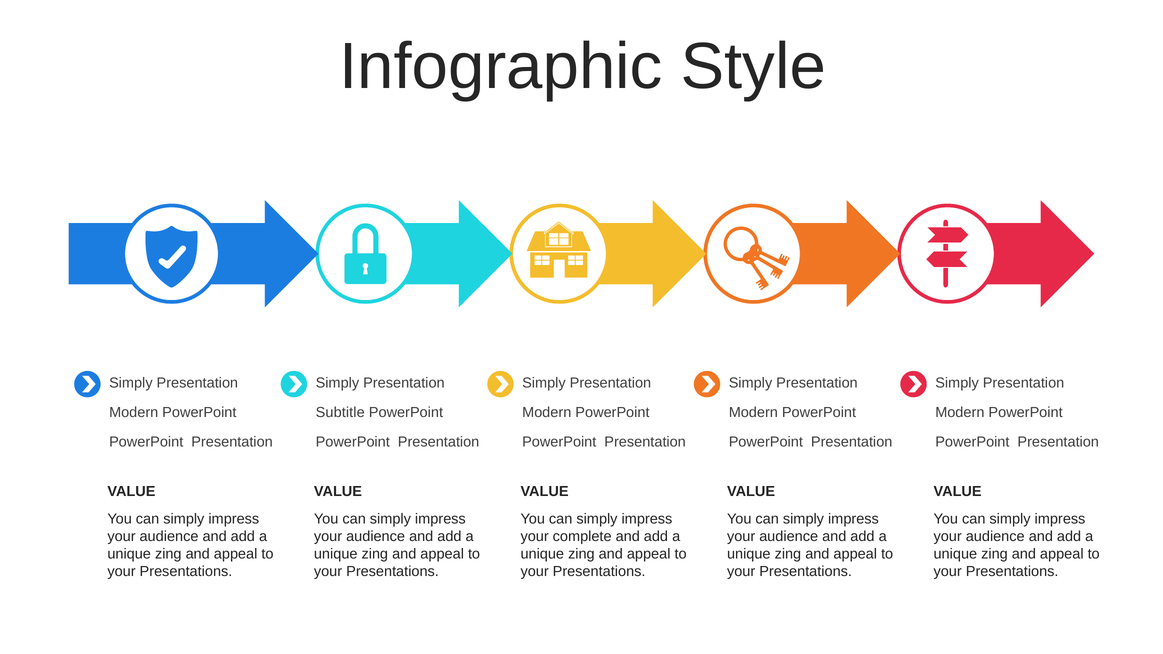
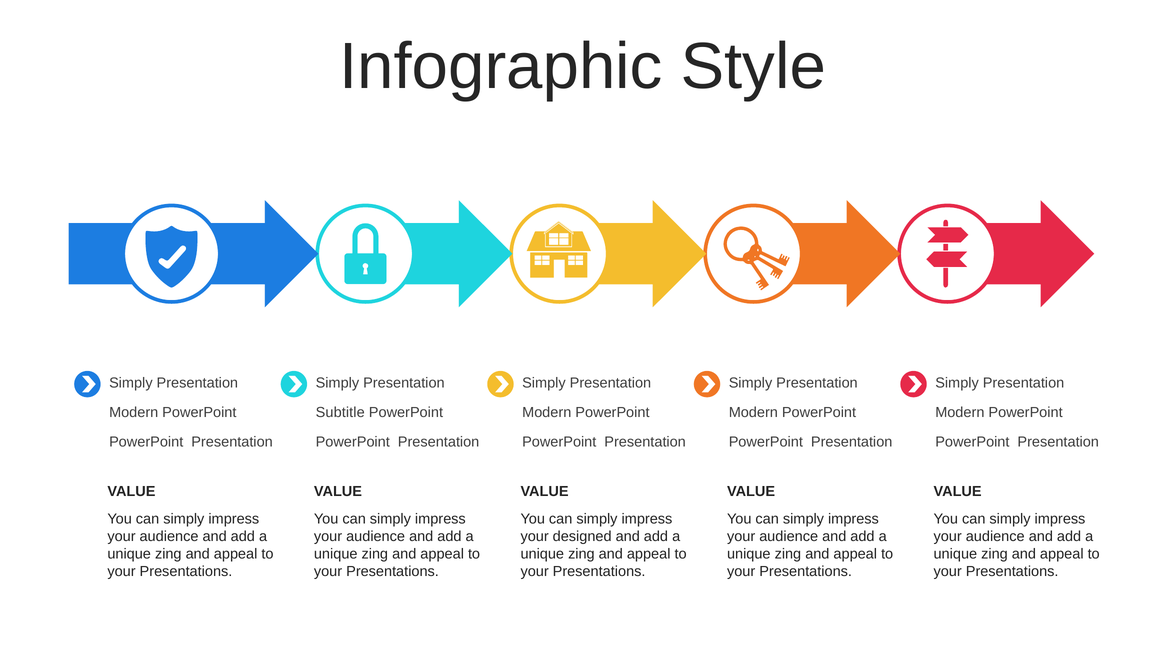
complete: complete -> designed (582, 537)
